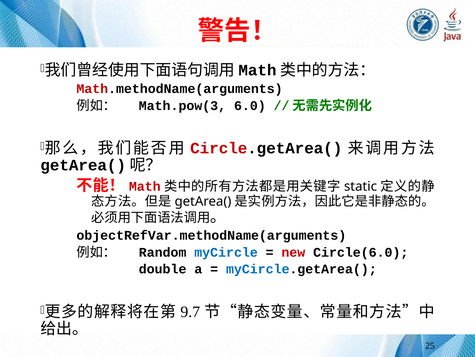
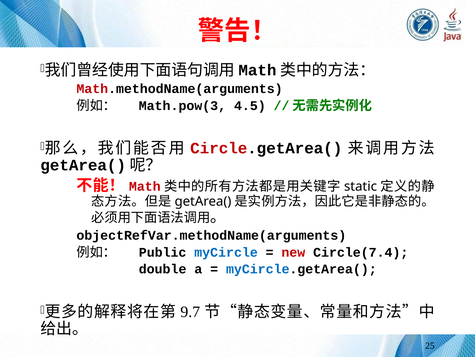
6.0: 6.0 -> 4.5 (250, 105)
Random: Random -> Public (163, 252)
Circle(6.0: Circle(6.0 -> Circle(7.4 (361, 252)
